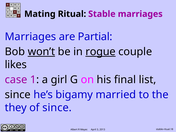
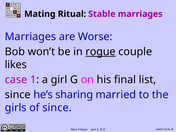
Partial: Partial -> Worse (95, 37)
won’t underline: present -> none (41, 52)
bigamy: bigamy -> sharing (74, 95)
they: they -> girls (16, 108)
